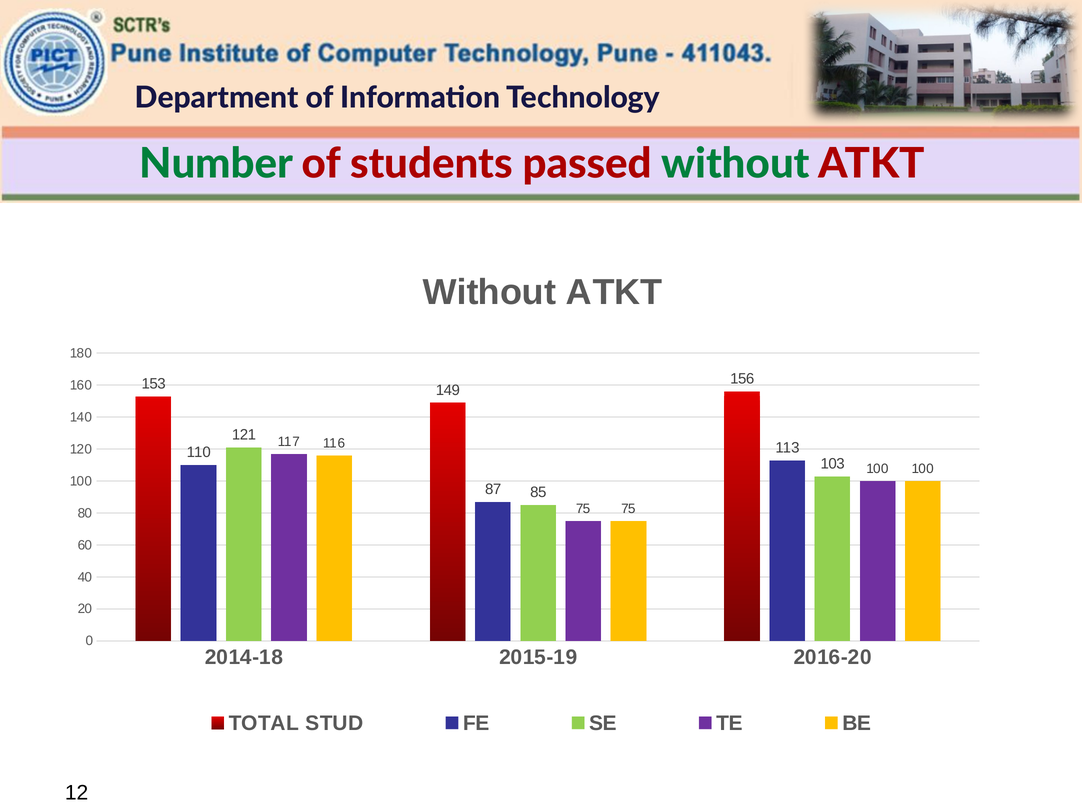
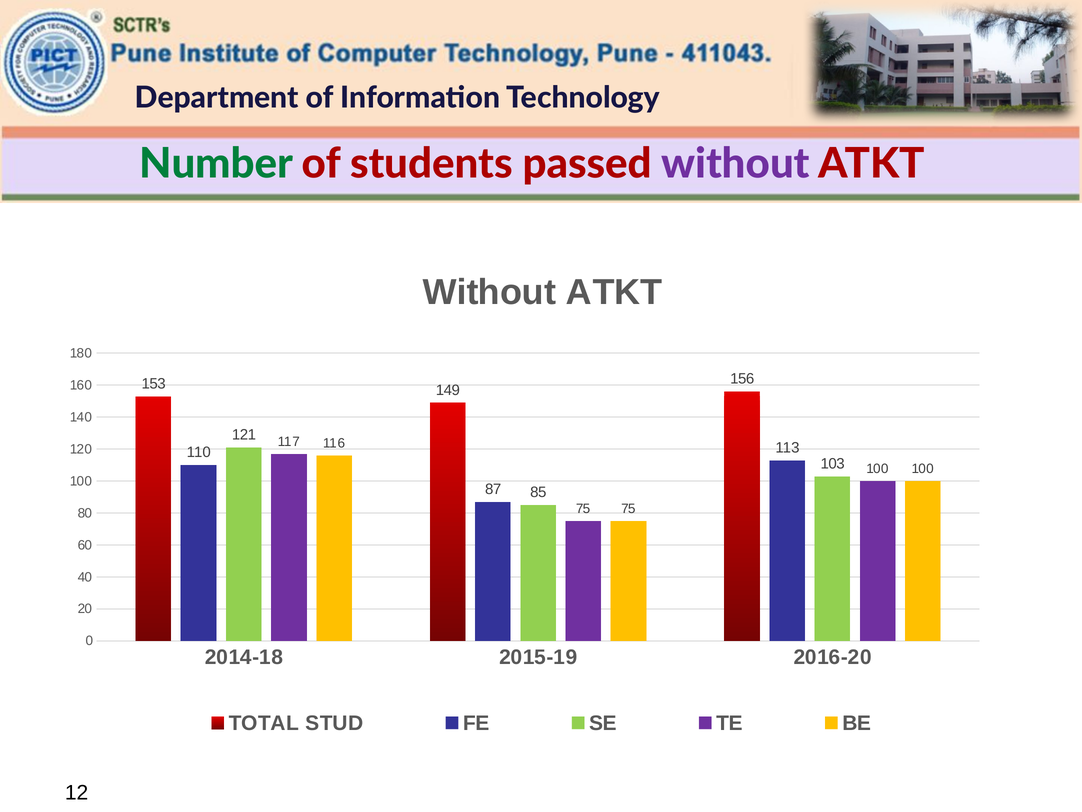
without colour: green -> purple (735, 164)
